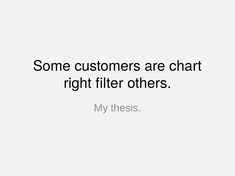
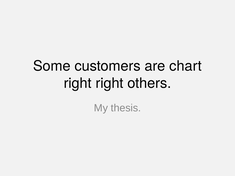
right filter: filter -> right (110, 83)
